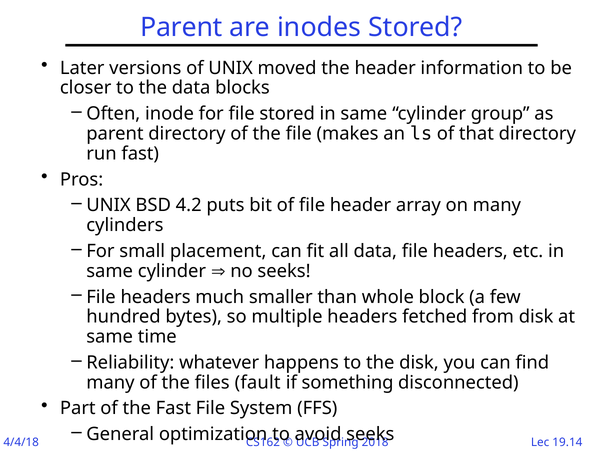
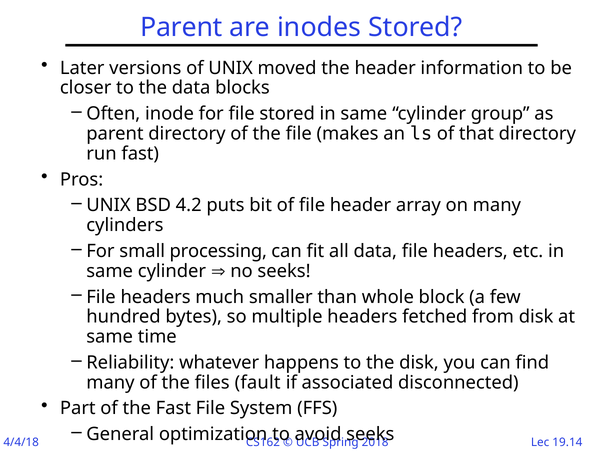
placement: placement -> processing (218, 251)
something: something -> associated (347, 383)
